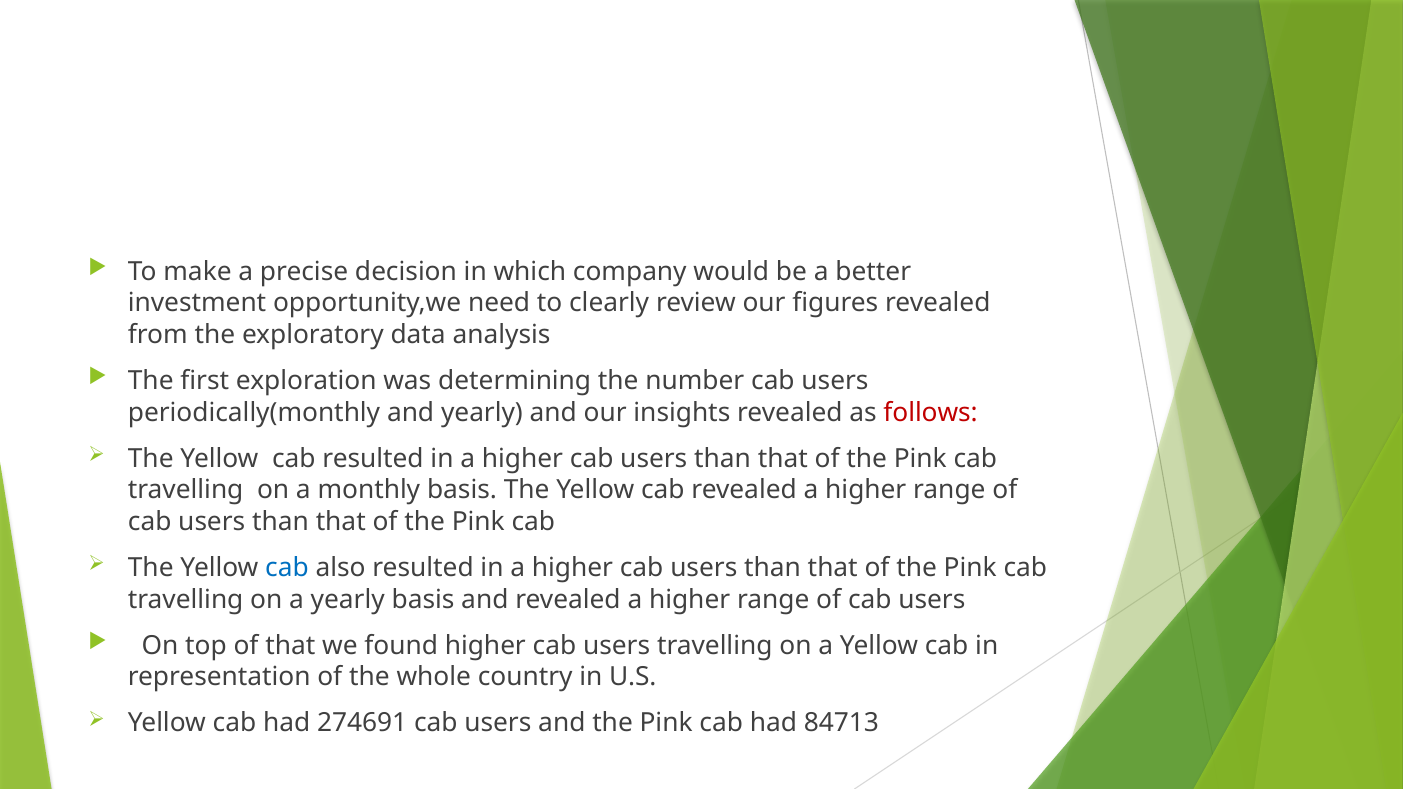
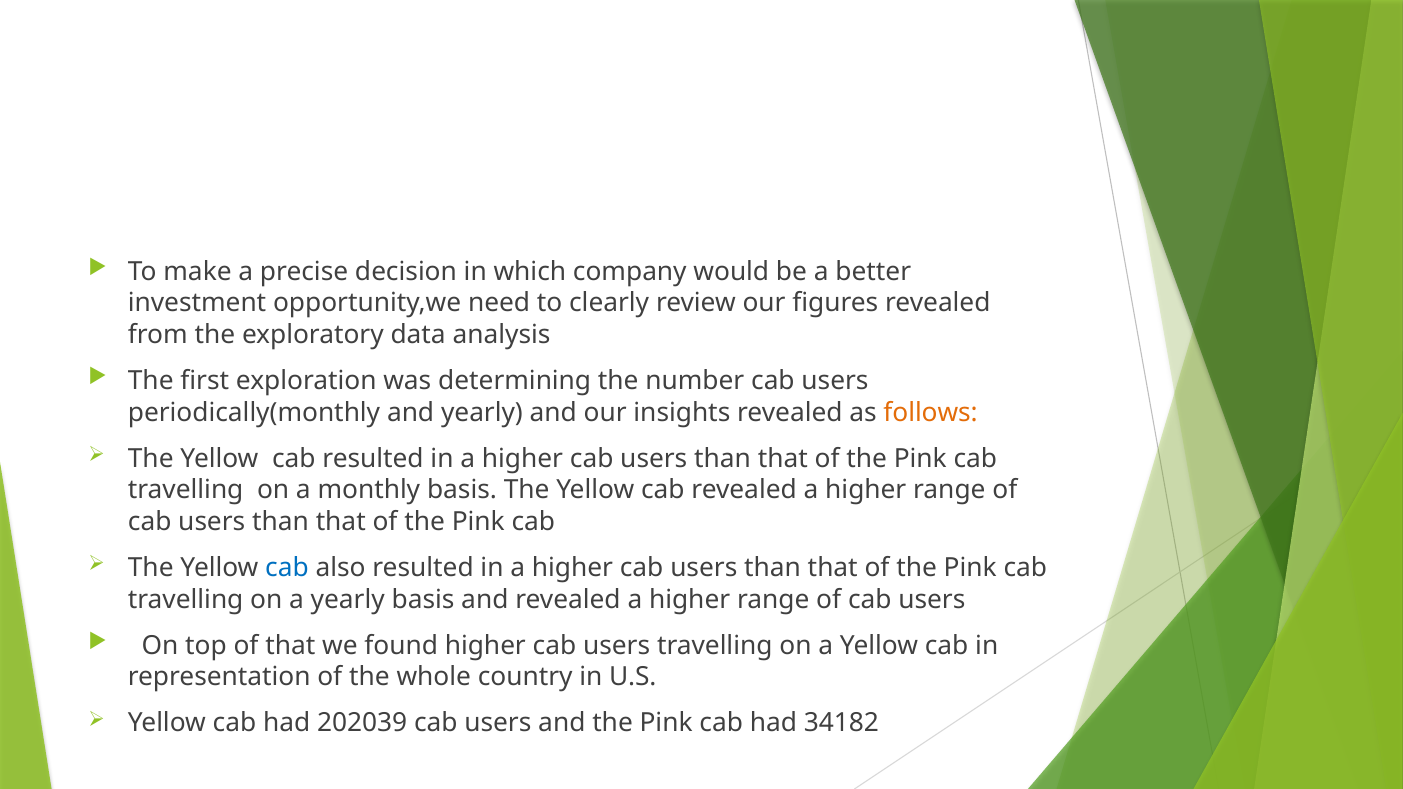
follows colour: red -> orange (931, 412)
274691: 274691 -> 202039 (362, 723)
84713: 84713 -> 34182 (841, 723)
